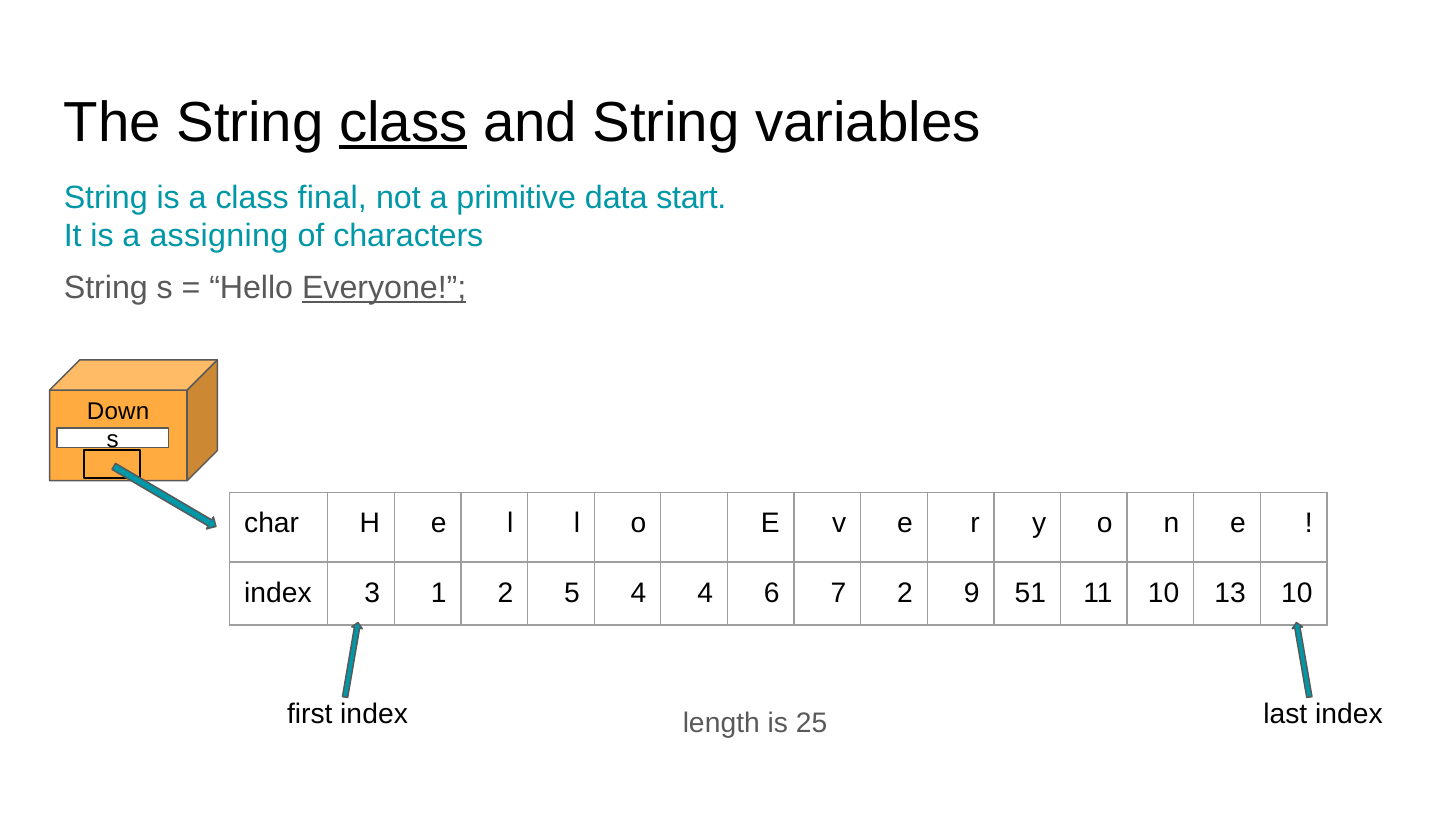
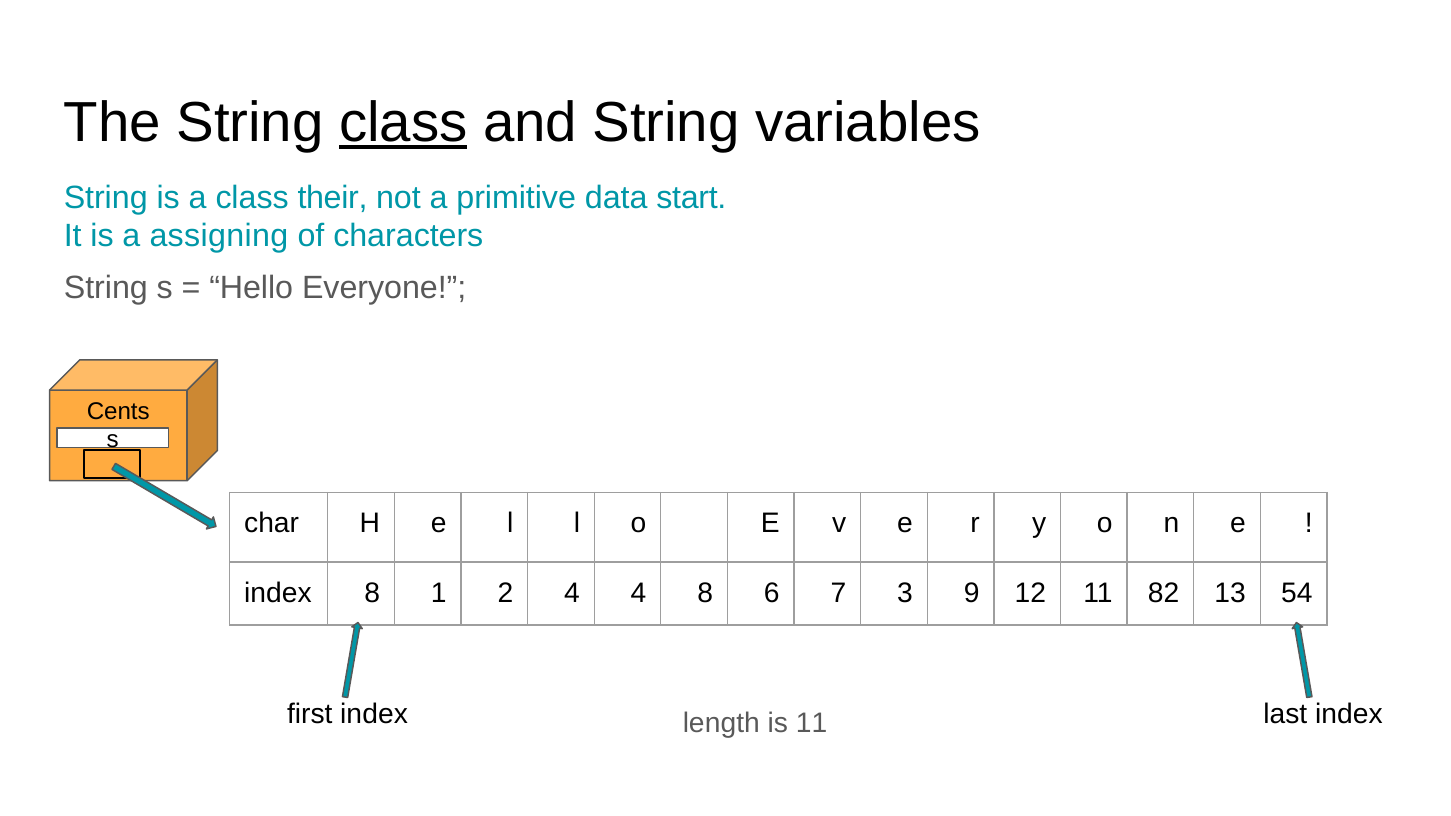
final: final -> their (332, 198)
Everyone underline: present -> none (384, 288)
Down: Down -> Cents (118, 412)
index 3: 3 -> 8 (372, 593)
2 5: 5 -> 4 (572, 593)
4 4: 4 -> 8 (705, 593)
7 2: 2 -> 3 (905, 593)
51: 51 -> 12 (1030, 593)
11 10: 10 -> 82 (1164, 593)
13 10: 10 -> 54 (1297, 593)
is 25: 25 -> 11 (812, 724)
